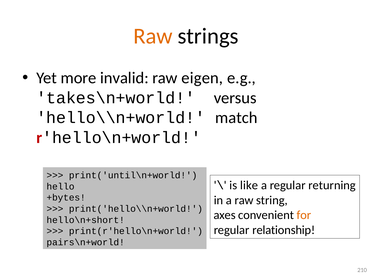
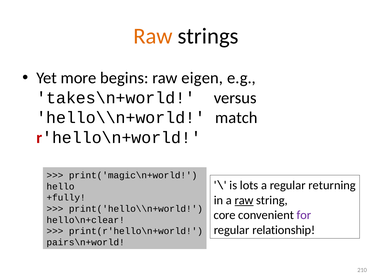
invalid: invalid -> begins (124, 78)
print('until\n+world: print('until\n+world -> print('magic\n+world (133, 175)
like: like -> lots (249, 185)
+bytes: +bytes -> +fully (66, 198)
raw underline: none -> present (244, 200)
axes: axes -> core (225, 215)
for colour: orange -> purple (304, 215)
hello\n+short: hello\n+short -> hello\n+clear (86, 220)
